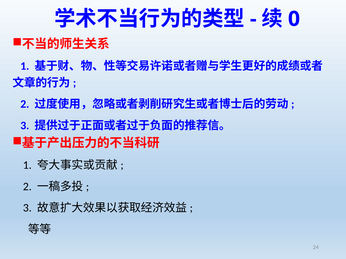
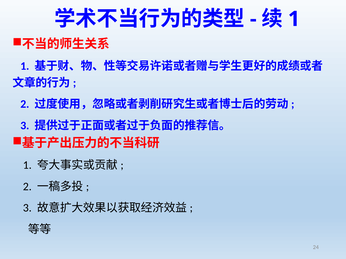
0: 0 -> 1 (294, 19)
